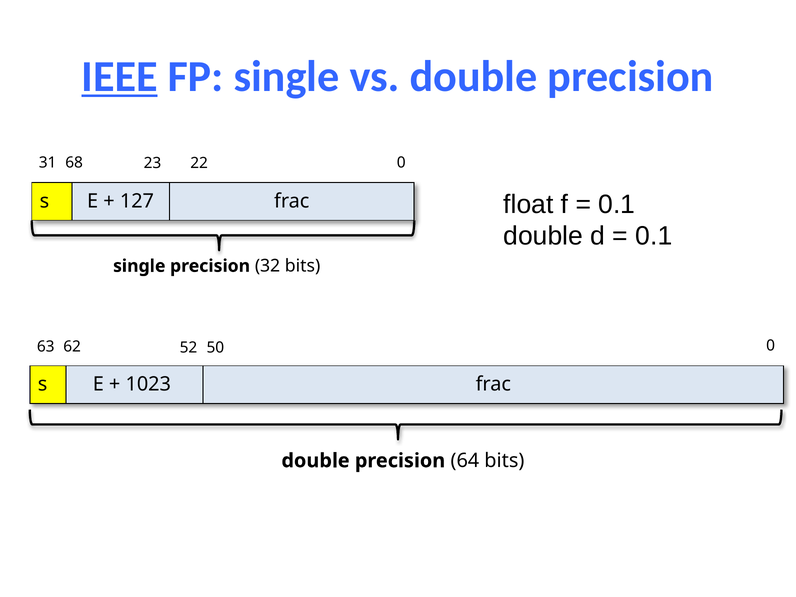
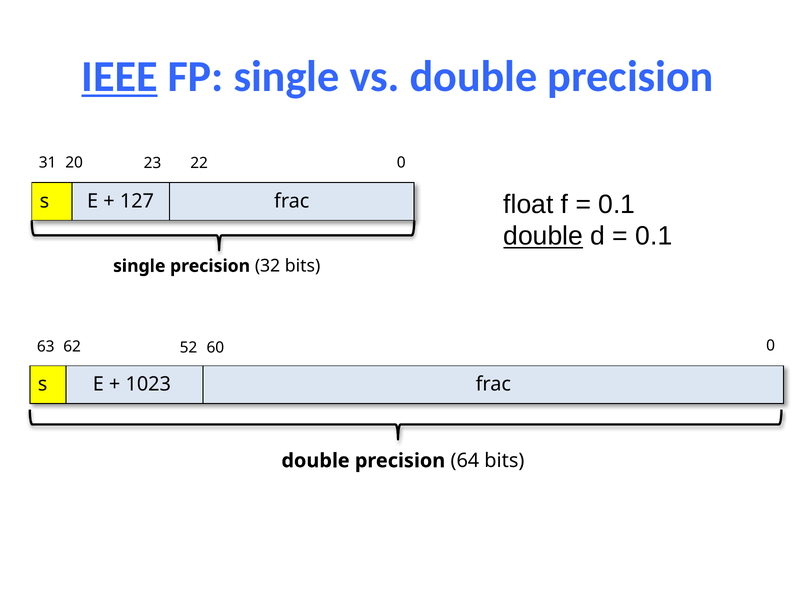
68: 68 -> 20 (74, 163)
double underline: none -> present (543, 236)
50: 50 -> 60 (215, 348)
